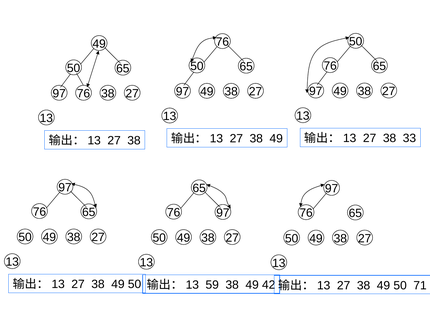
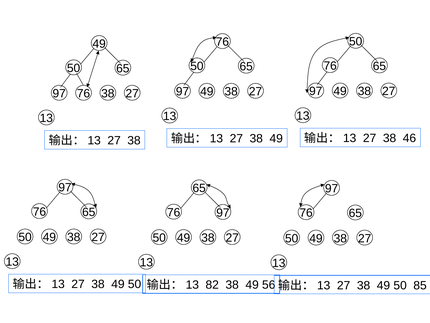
33: 33 -> 46 (409, 138)
59: 59 -> 82 (212, 284)
42: 42 -> 56 (269, 284)
71: 71 -> 85 (420, 285)
